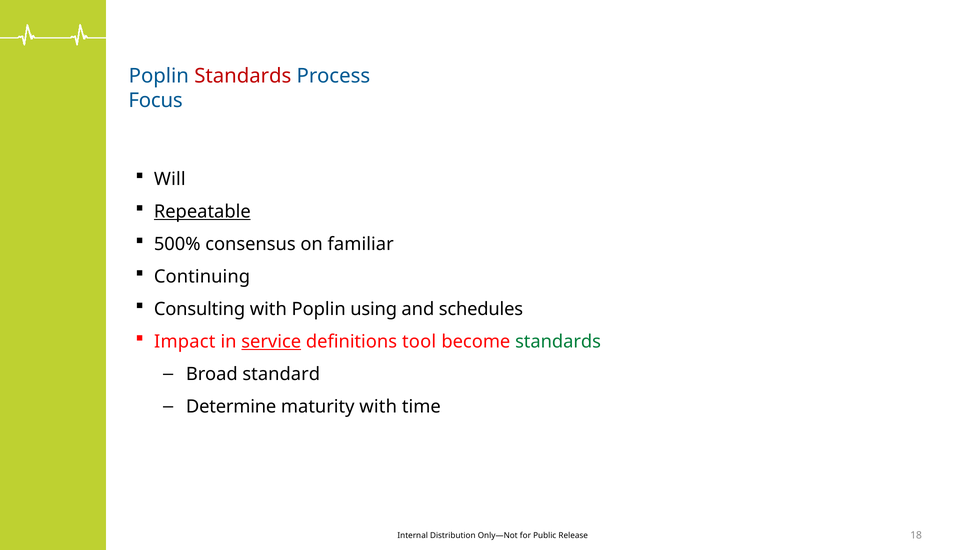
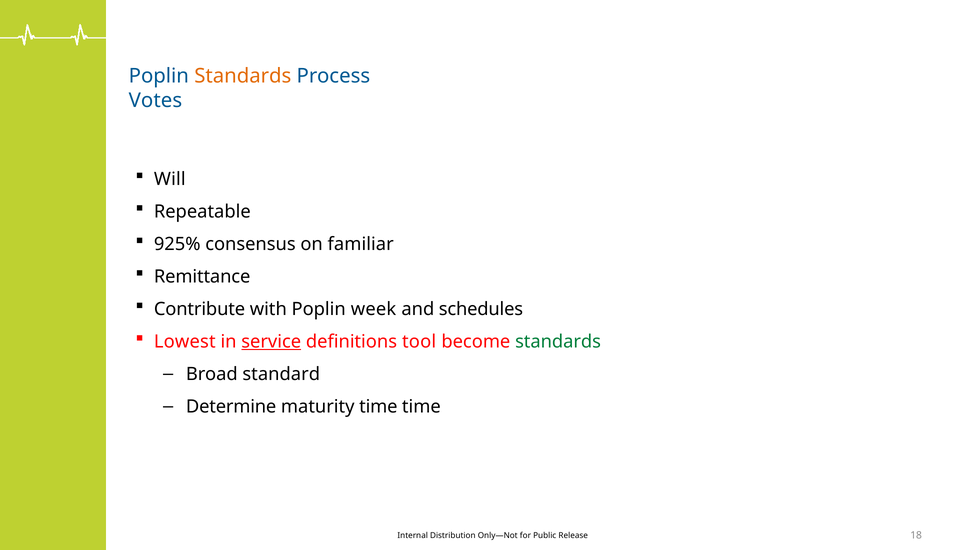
Standards colour: red -> orange (243, 76)
Focus: Focus -> Votes (155, 100)
Repeatable underline: present -> none (202, 212)
500%: 500% -> 925% (177, 244)
Continuing: Continuing -> Remittance (202, 277)
Consulting: Consulting -> Contribute (200, 309)
using: using -> week (374, 309)
Impact: Impact -> Lowest (185, 342)
maturity with: with -> time (378, 407)
